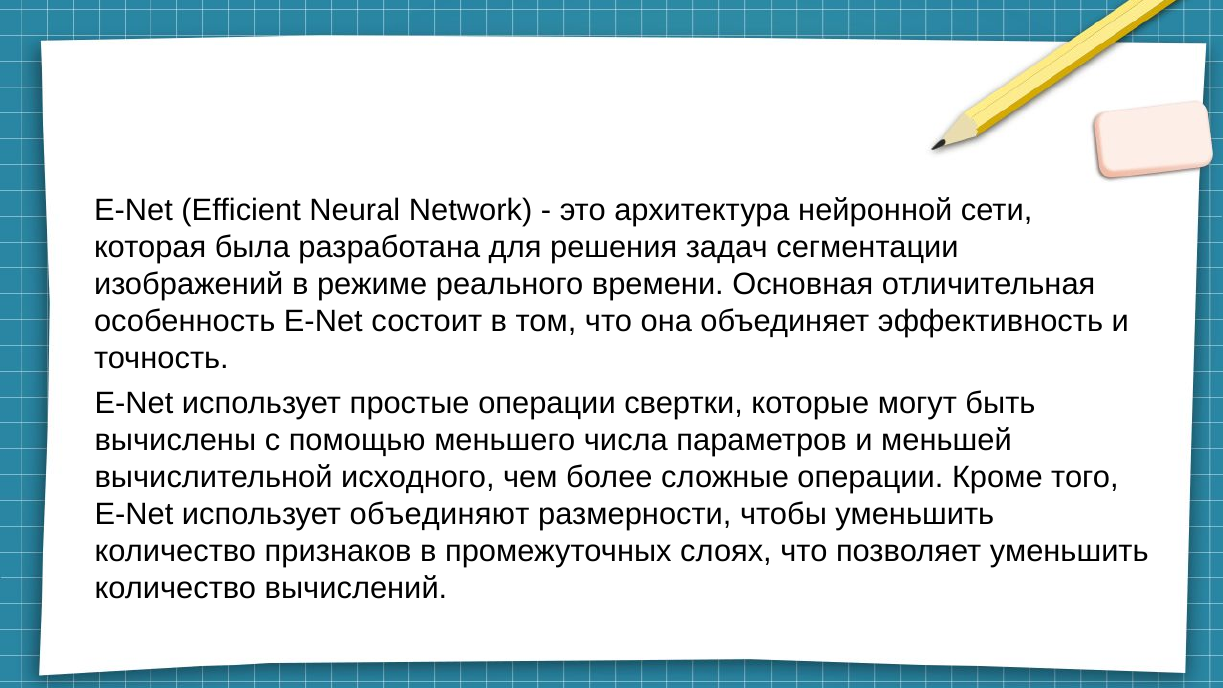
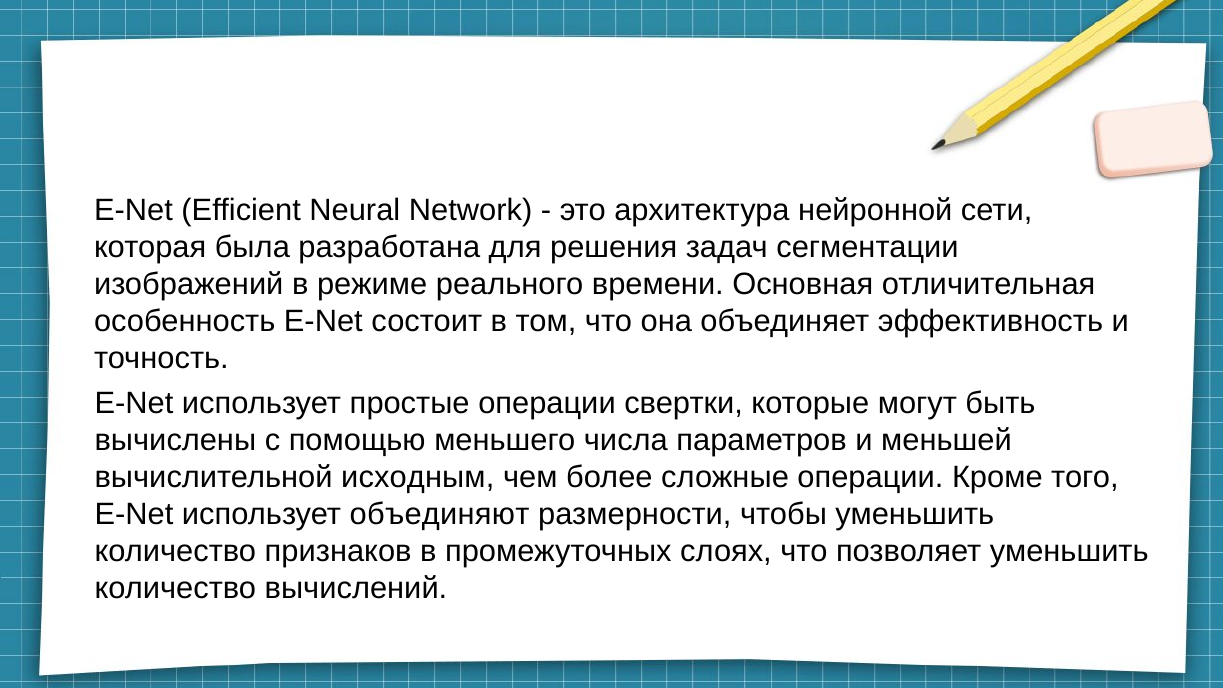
исходного: исходного -> исходным (418, 477)
